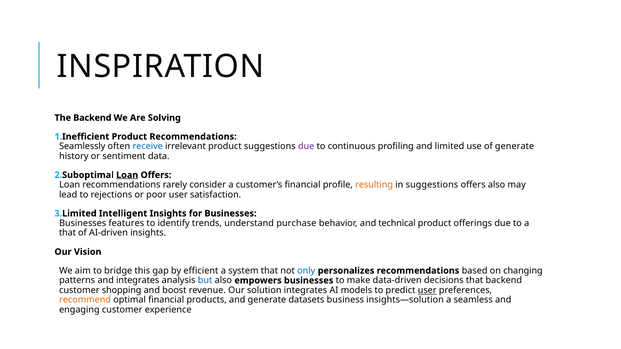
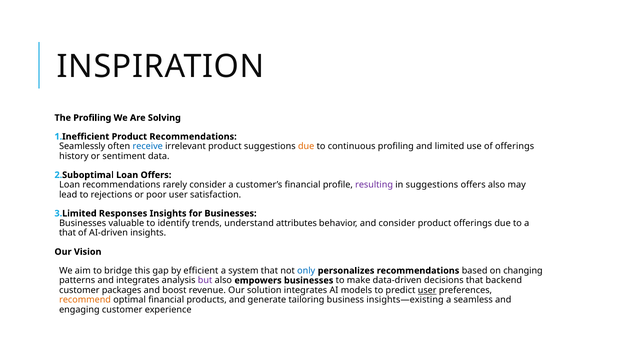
The Backend: Backend -> Profiling (92, 118)
due colour: purple -> orange (306, 147)
of generate: generate -> offerings (515, 147)
Loan underline: present -> none (127, 175)
resulting colour: orange -> purple (374, 185)
Intelligent: Intelligent -> Responses (123, 214)
features: features -> valuable (126, 223)
purchase: purchase -> attributes (296, 223)
and technical: technical -> consider (397, 223)
but colour: blue -> purple (205, 281)
shopping: shopping -> packages (122, 290)
datasets: datasets -> tailoring (306, 300)
insights—solution: insights—solution -> insights—existing (405, 300)
